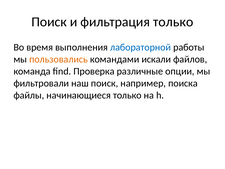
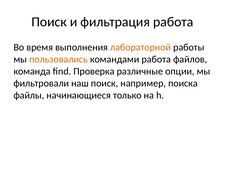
фильтрация только: только -> работа (173, 22)
лабораторной colour: blue -> orange (141, 47)
командами искали: искали -> работа (156, 59)
